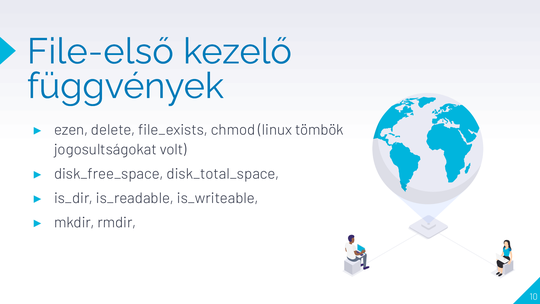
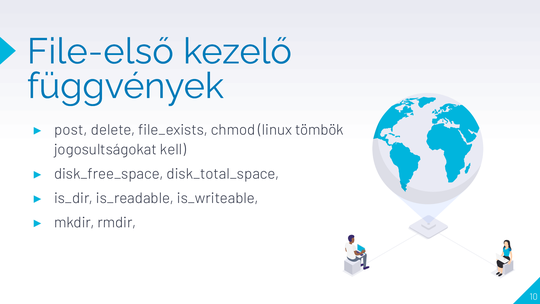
ezen: ezen -> post (71, 130)
volt: volt -> kell (173, 149)
